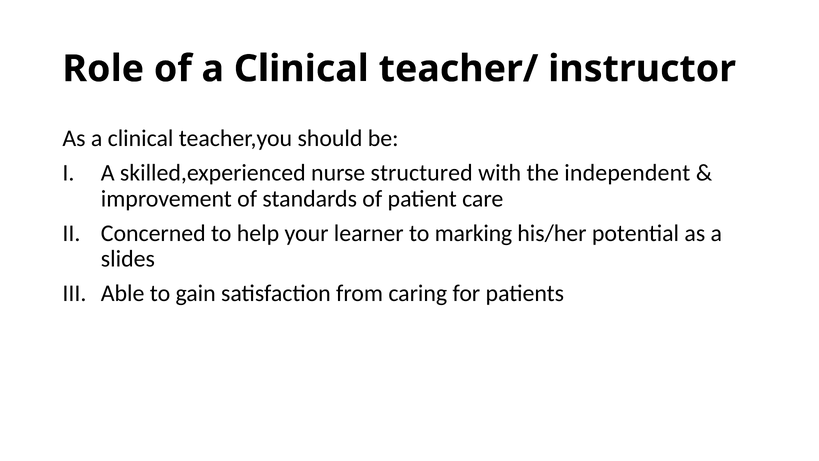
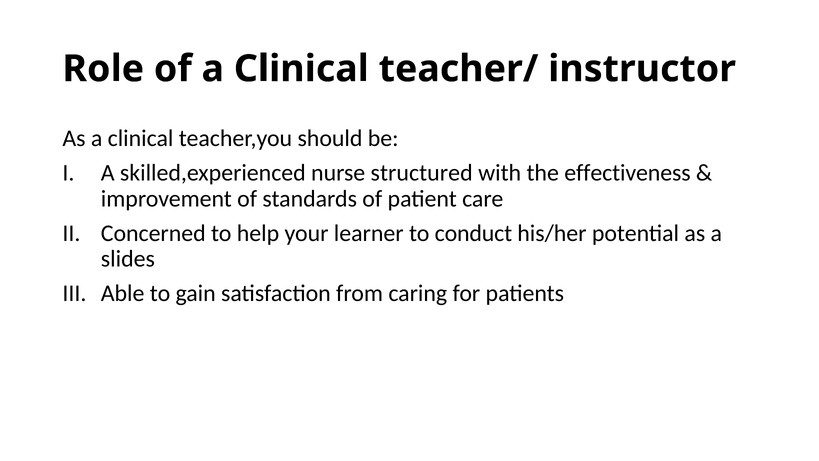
independent: independent -> effectiveness (627, 173)
marking: marking -> conduct (473, 233)
